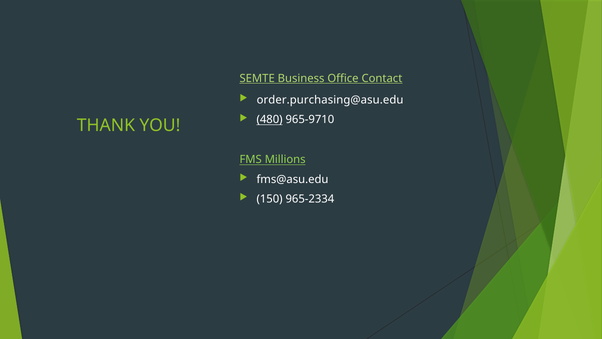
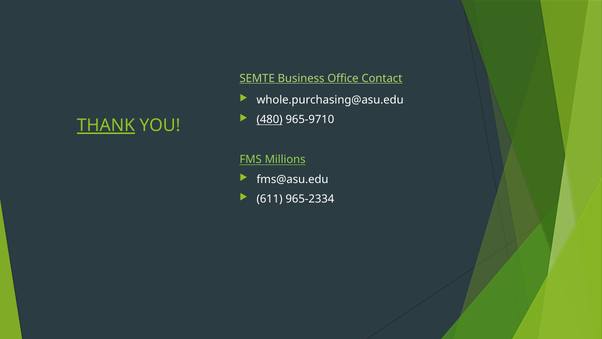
order.purchasing@asu.edu: order.purchasing@asu.edu -> whole.purchasing@asu.edu (330, 100)
THANK underline: none -> present (106, 126)
150: 150 -> 611 (270, 199)
